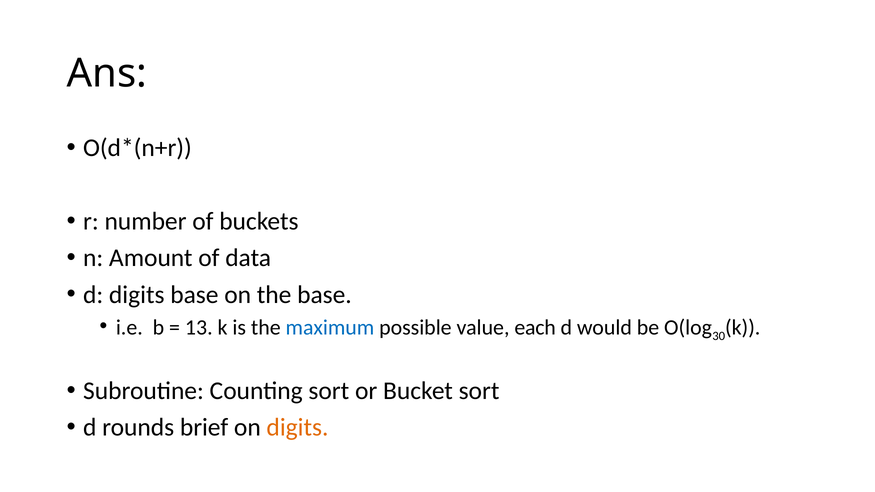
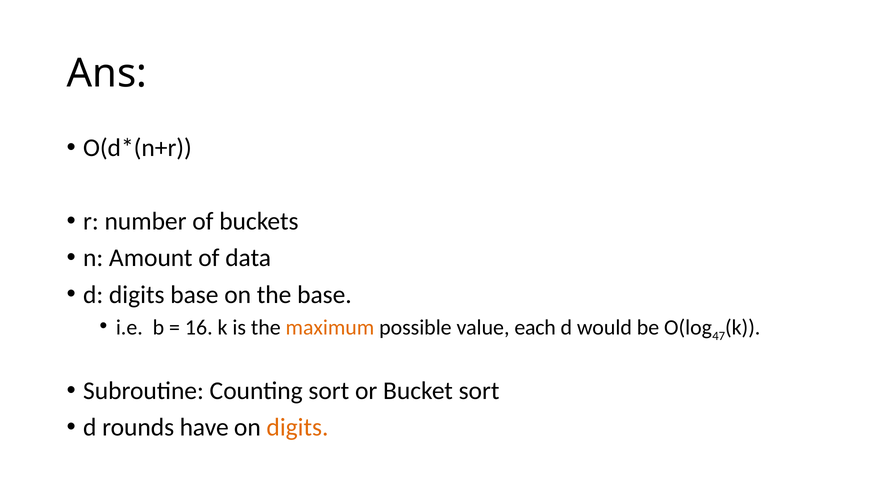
13: 13 -> 16 (199, 327)
maximum colour: blue -> orange (330, 327)
30: 30 -> 47 (719, 336)
brief: brief -> have (204, 428)
